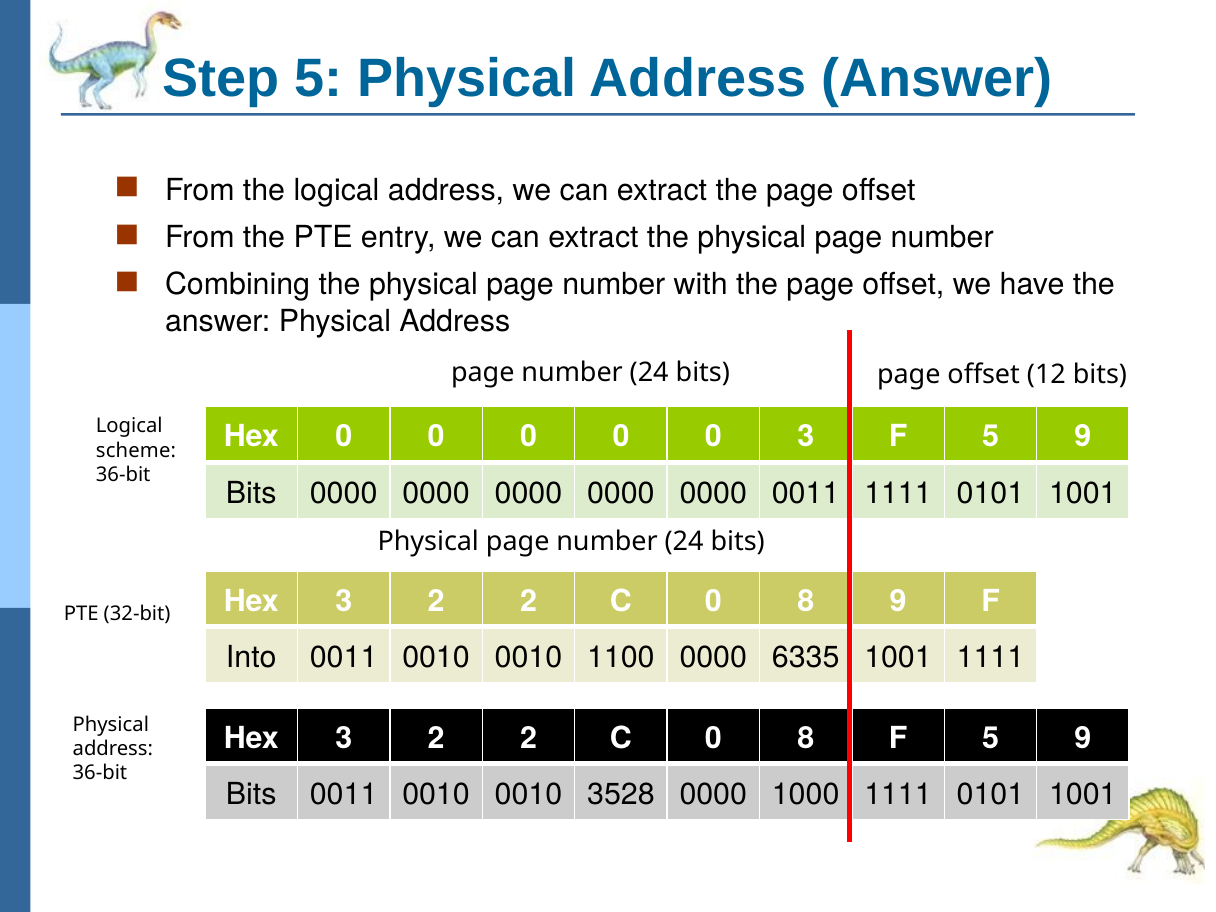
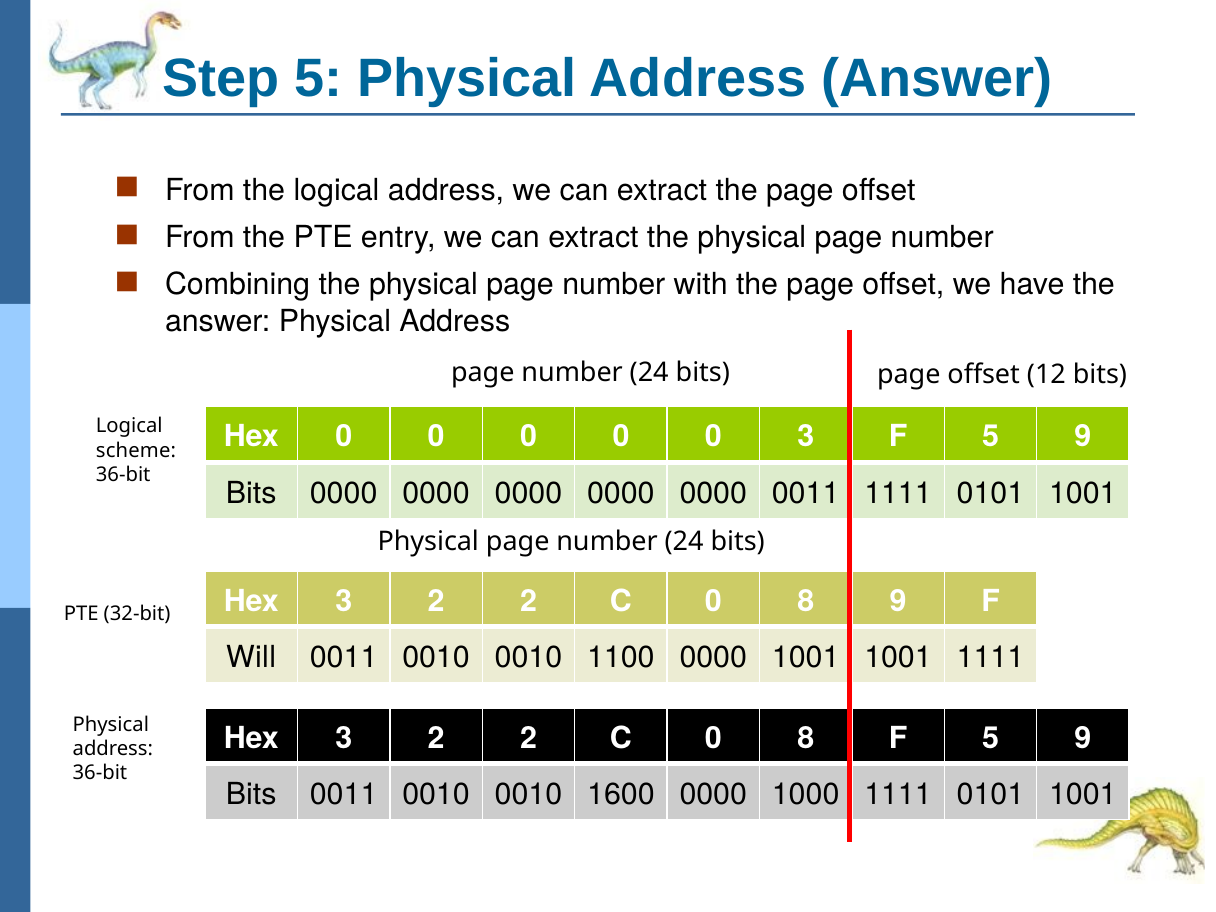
Into: Into -> Will (251, 658)
0000 6335: 6335 -> 1001 (806, 658)
3528: 3528 -> 1600 (621, 795)
